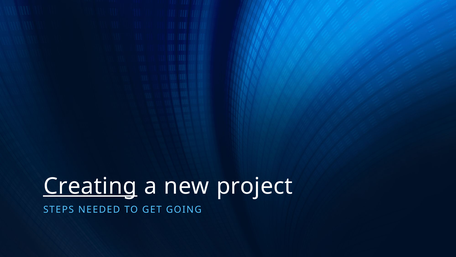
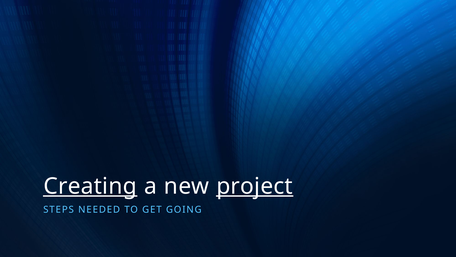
project underline: none -> present (255, 186)
